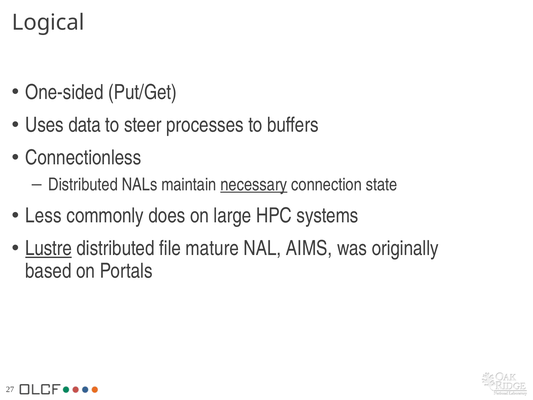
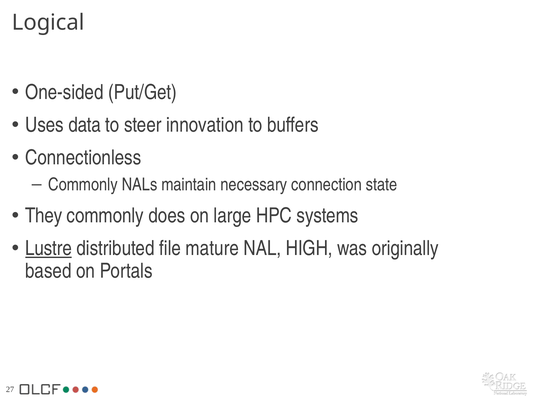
processes: processes -> innovation (205, 125)
Distributed: Distributed -> Commonly (83, 184)
necessary underline: present -> none (254, 184)
Less: Less -> They (44, 216)
AIMS: AIMS -> HIGH (309, 248)
